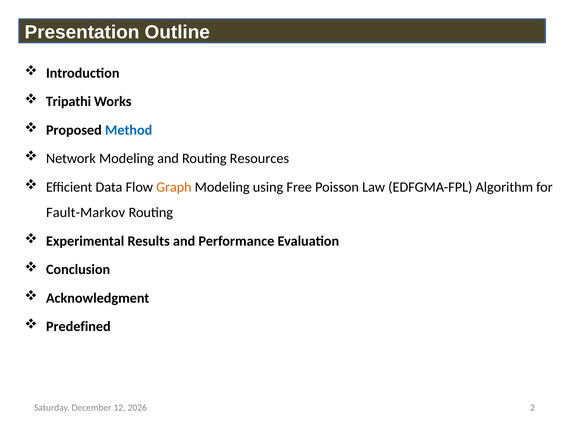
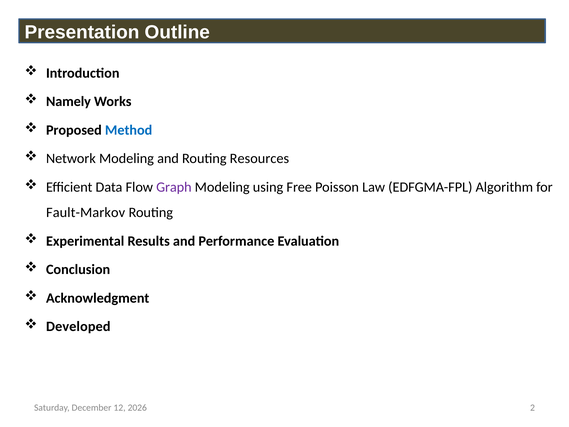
Tripathi: Tripathi -> Namely (68, 102)
Graph colour: orange -> purple (174, 187)
Predefined: Predefined -> Developed (78, 326)
